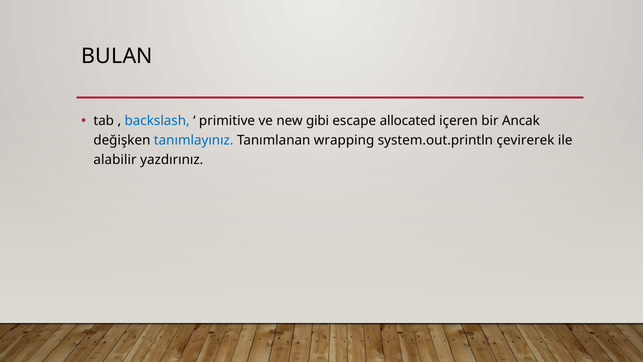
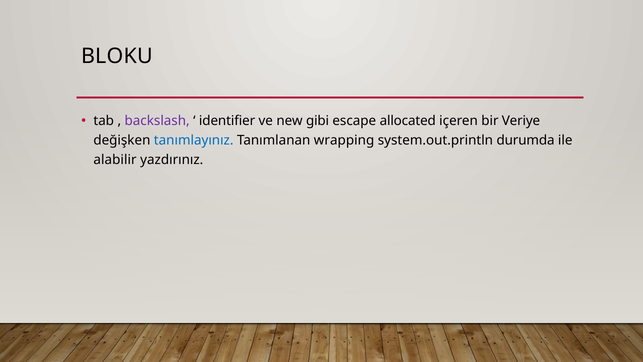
BULAN: BULAN -> BLOKU (117, 56)
backslash colour: blue -> purple (157, 121)
primitive: primitive -> identifier (227, 121)
Ancak: Ancak -> Veriye (521, 121)
çevirerek: çevirerek -> durumda (526, 140)
